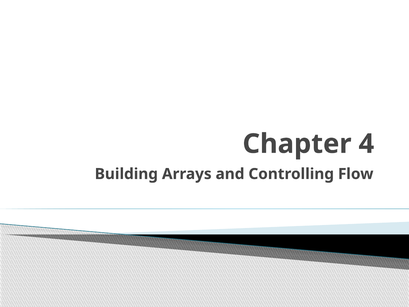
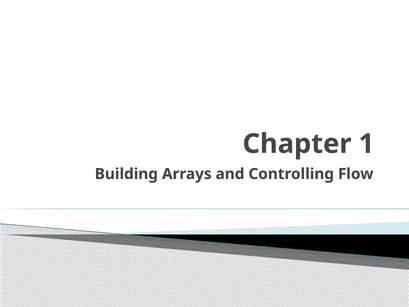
4: 4 -> 1 (366, 144)
